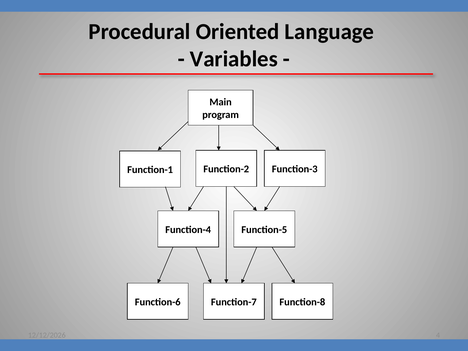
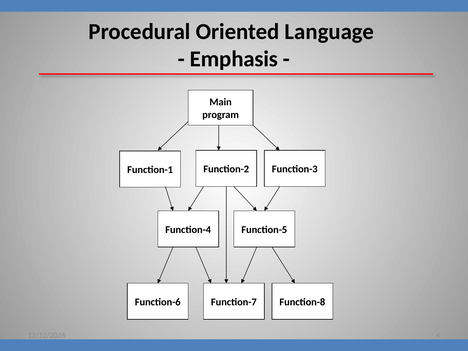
Variables: Variables -> Emphasis (234, 59)
